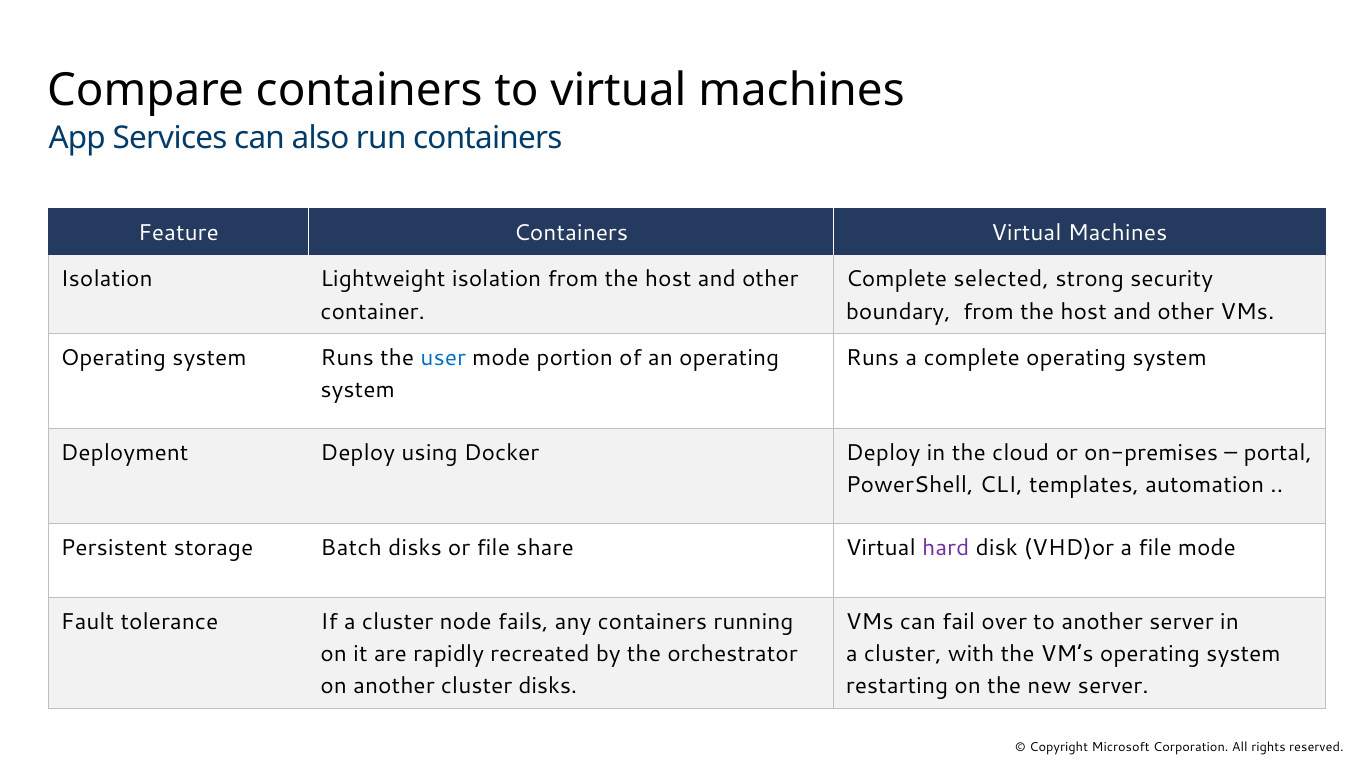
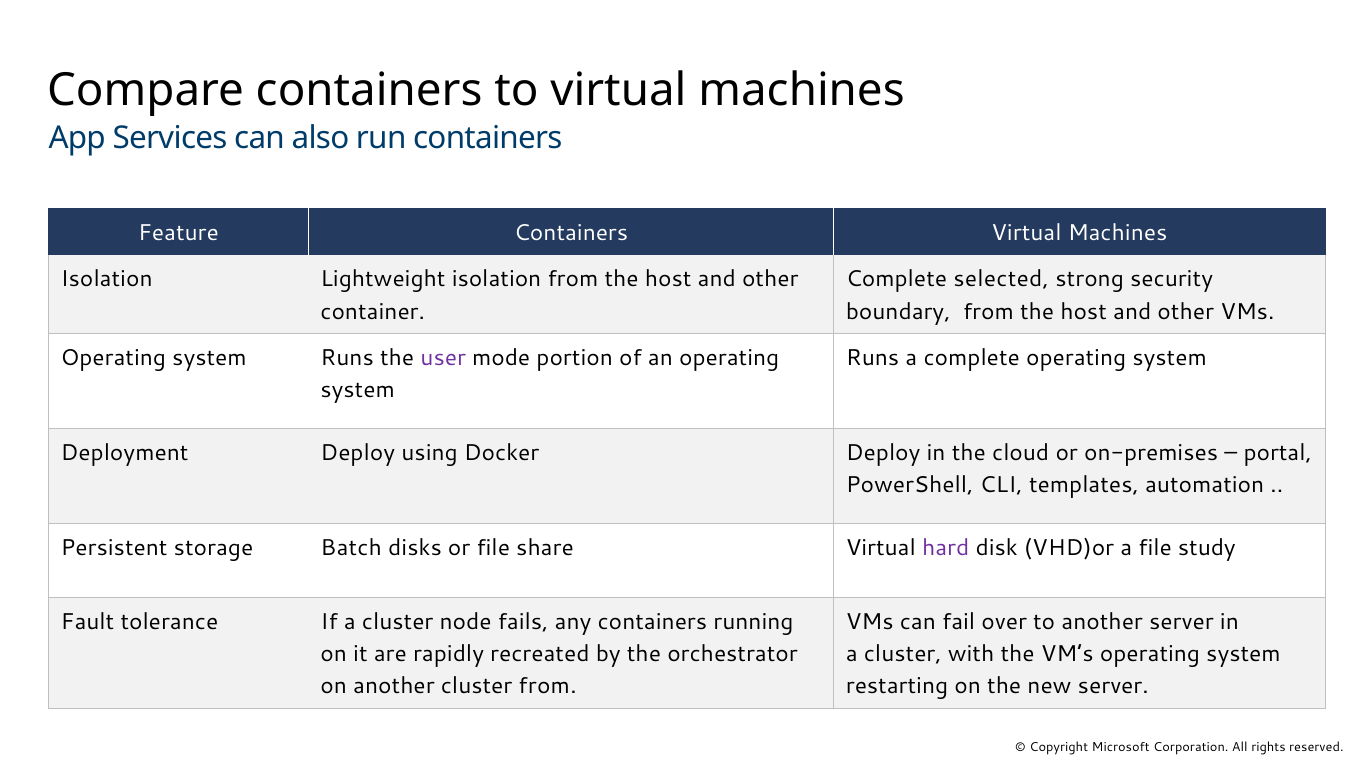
user colour: blue -> purple (443, 358)
file mode: mode -> study (1207, 548)
cluster disks: disks -> from (548, 686)
